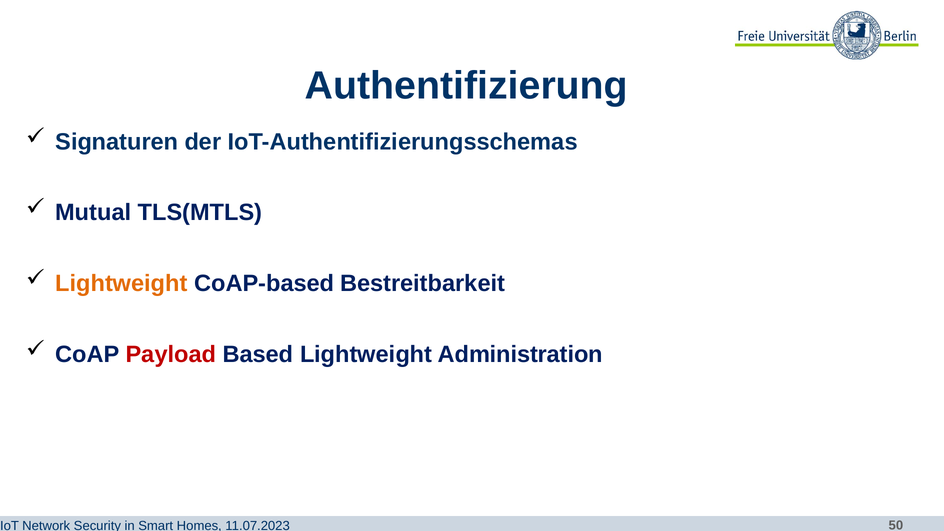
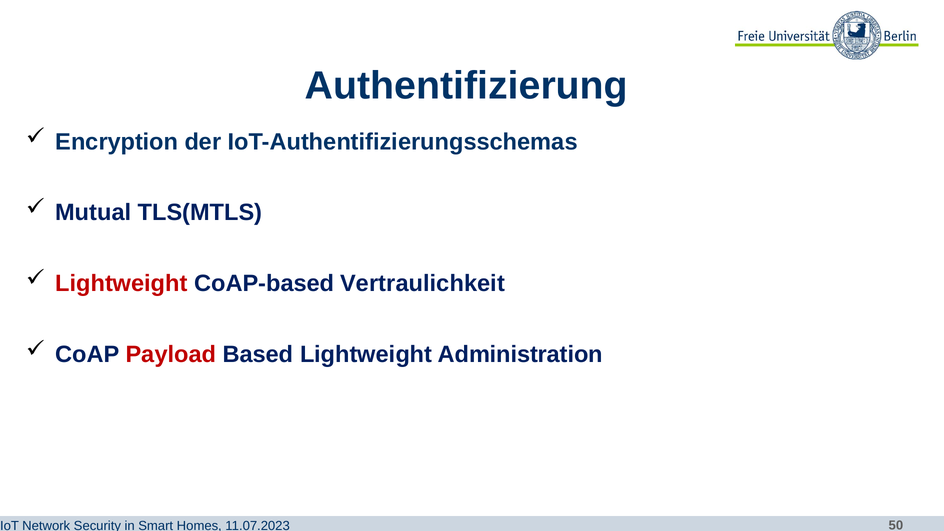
Signaturen: Signaturen -> Encryption (117, 142)
Lightweight colour: orange -> red (121, 283)
Bestreitbarkeit: Bestreitbarkeit -> Vertraulichkeit (423, 283)
